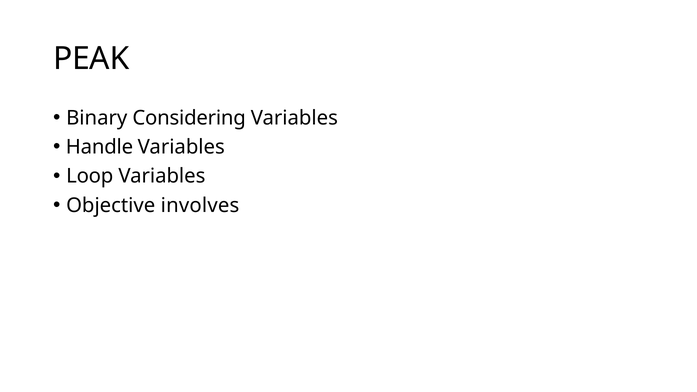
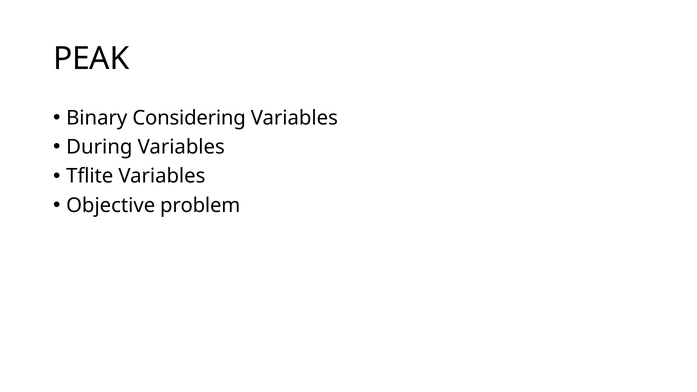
Handle: Handle -> During (99, 147)
Loop: Loop -> Tflite (90, 176)
involves: involves -> problem (200, 206)
